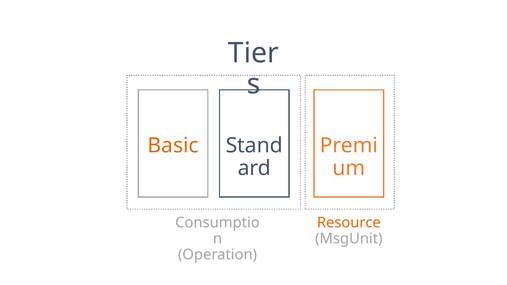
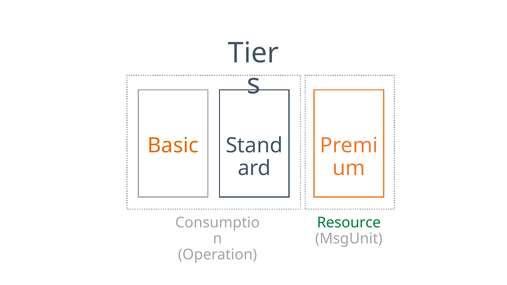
Resource colour: orange -> green (349, 223)
